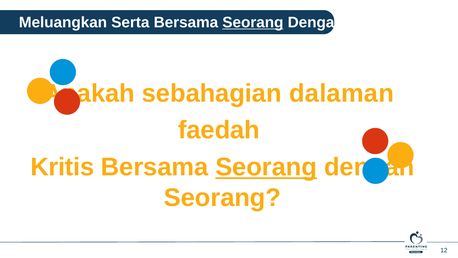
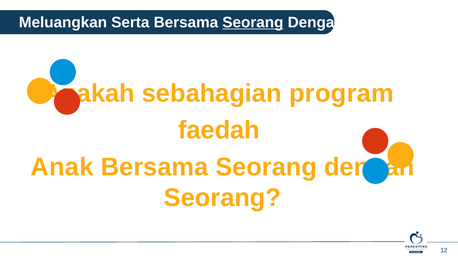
dalaman: dalaman -> program (342, 93)
Kritis: Kritis -> Anak (62, 167)
Seorang underline: present -> none (266, 167)
